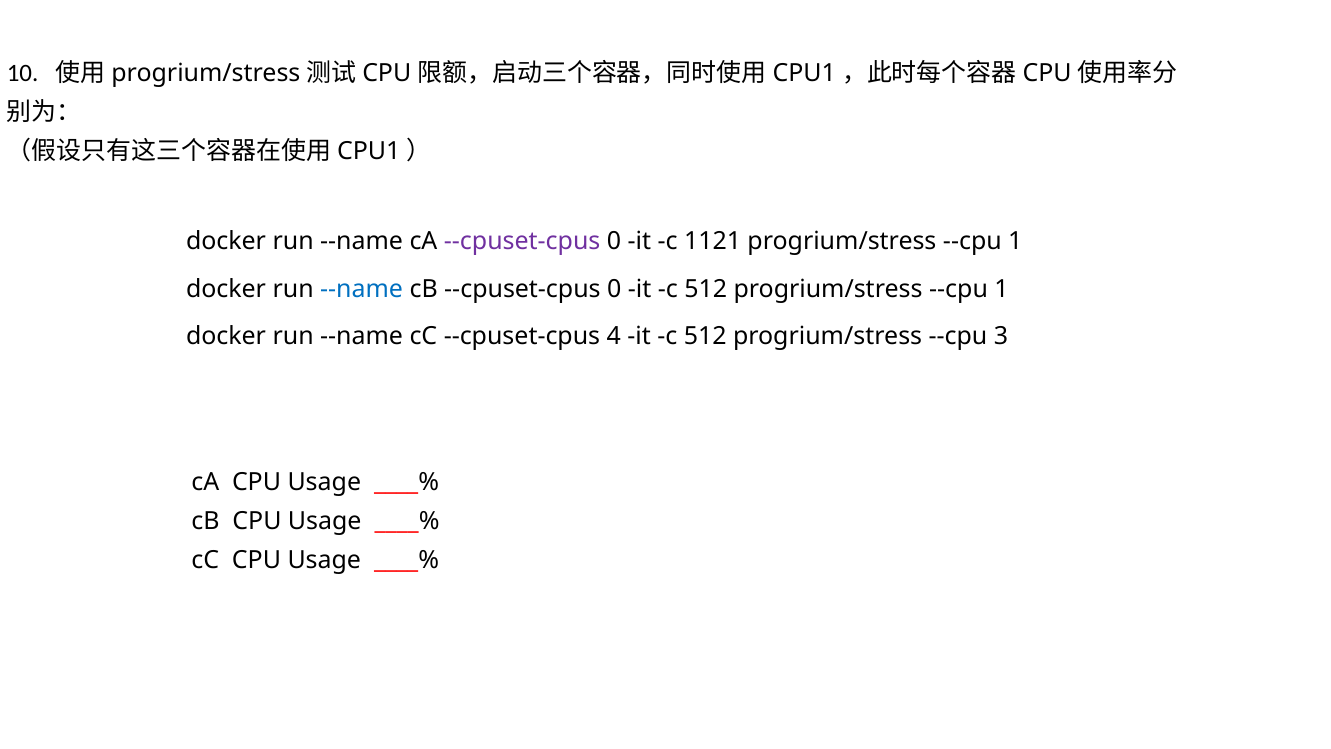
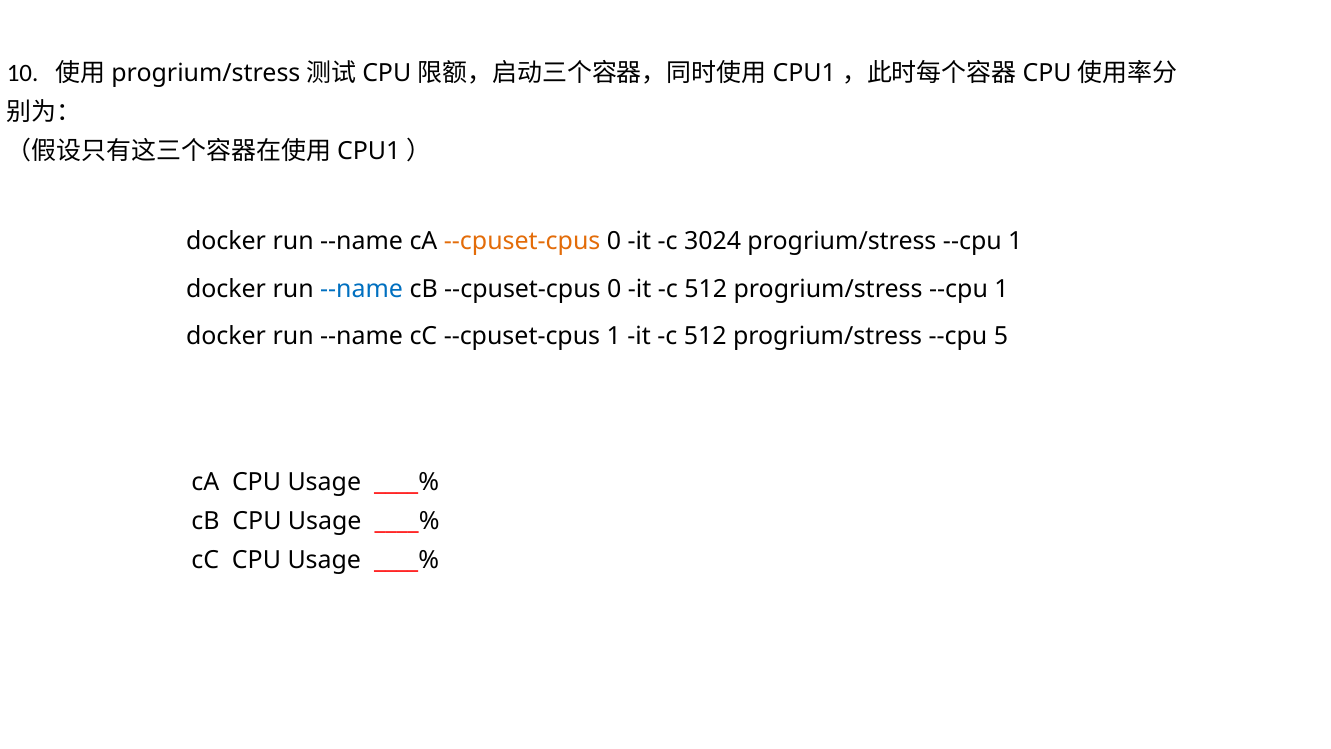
--cpuset-cpus colour: purple -> orange (522, 241)
1121: 1121 -> 3024 (713, 241)
--cpuset-cpus 4: 4 -> 1 (614, 337)
3: 3 -> 5 (1001, 337)
